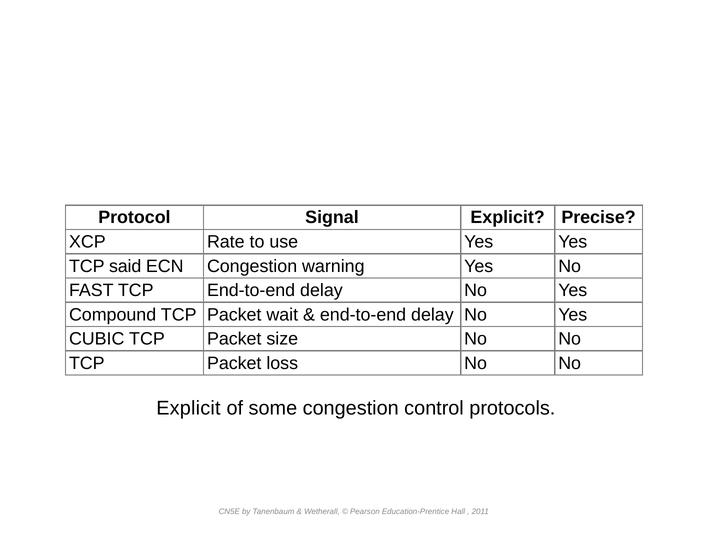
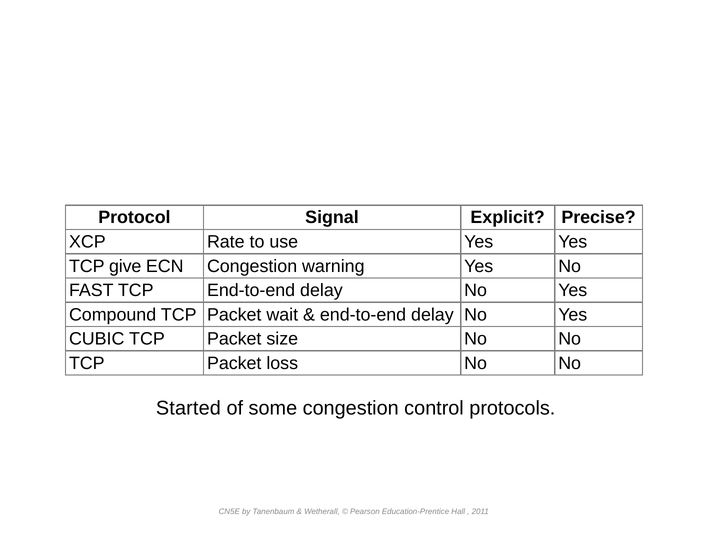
said: said -> give (125, 266)
Explicit: Explicit -> Started (188, 408)
